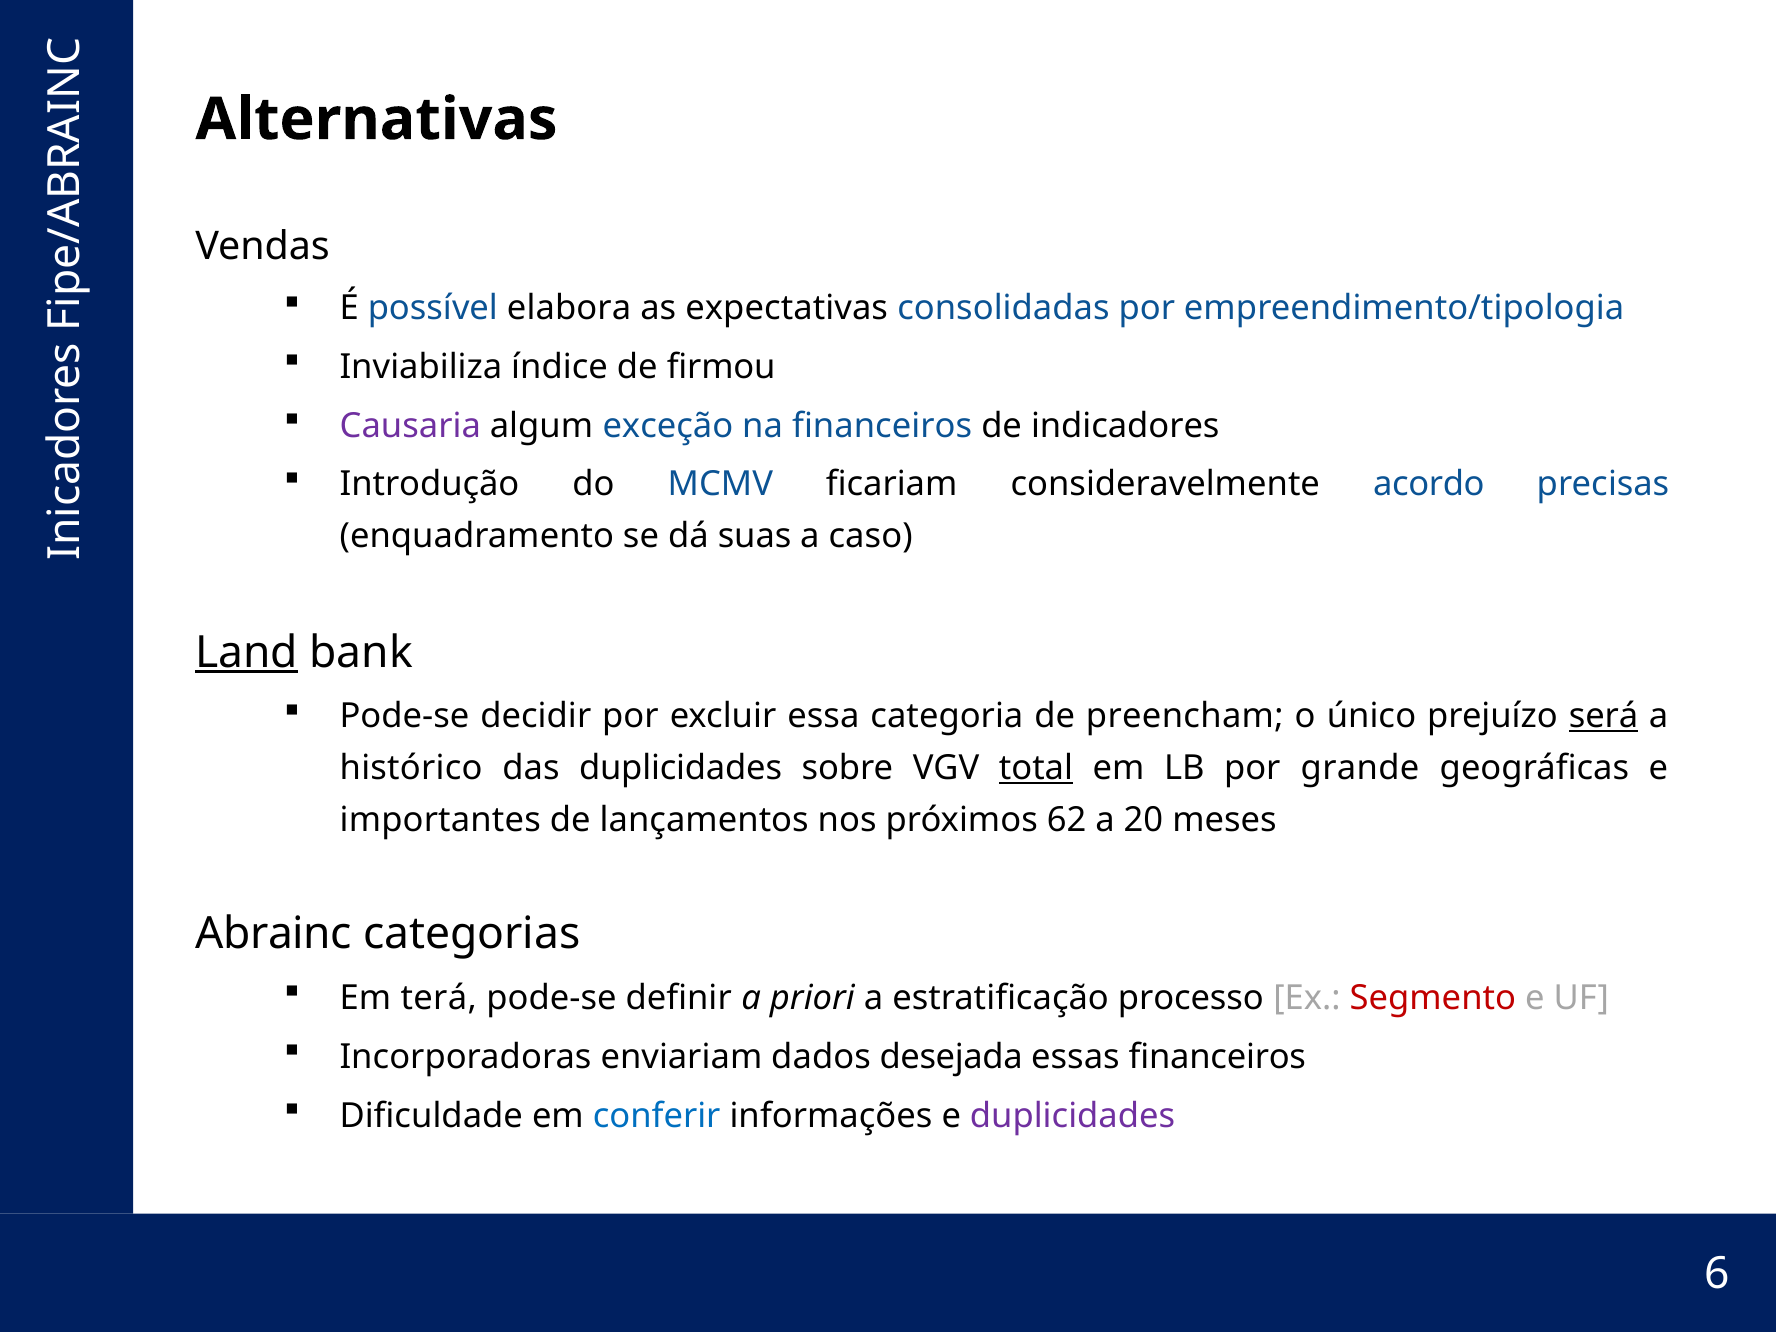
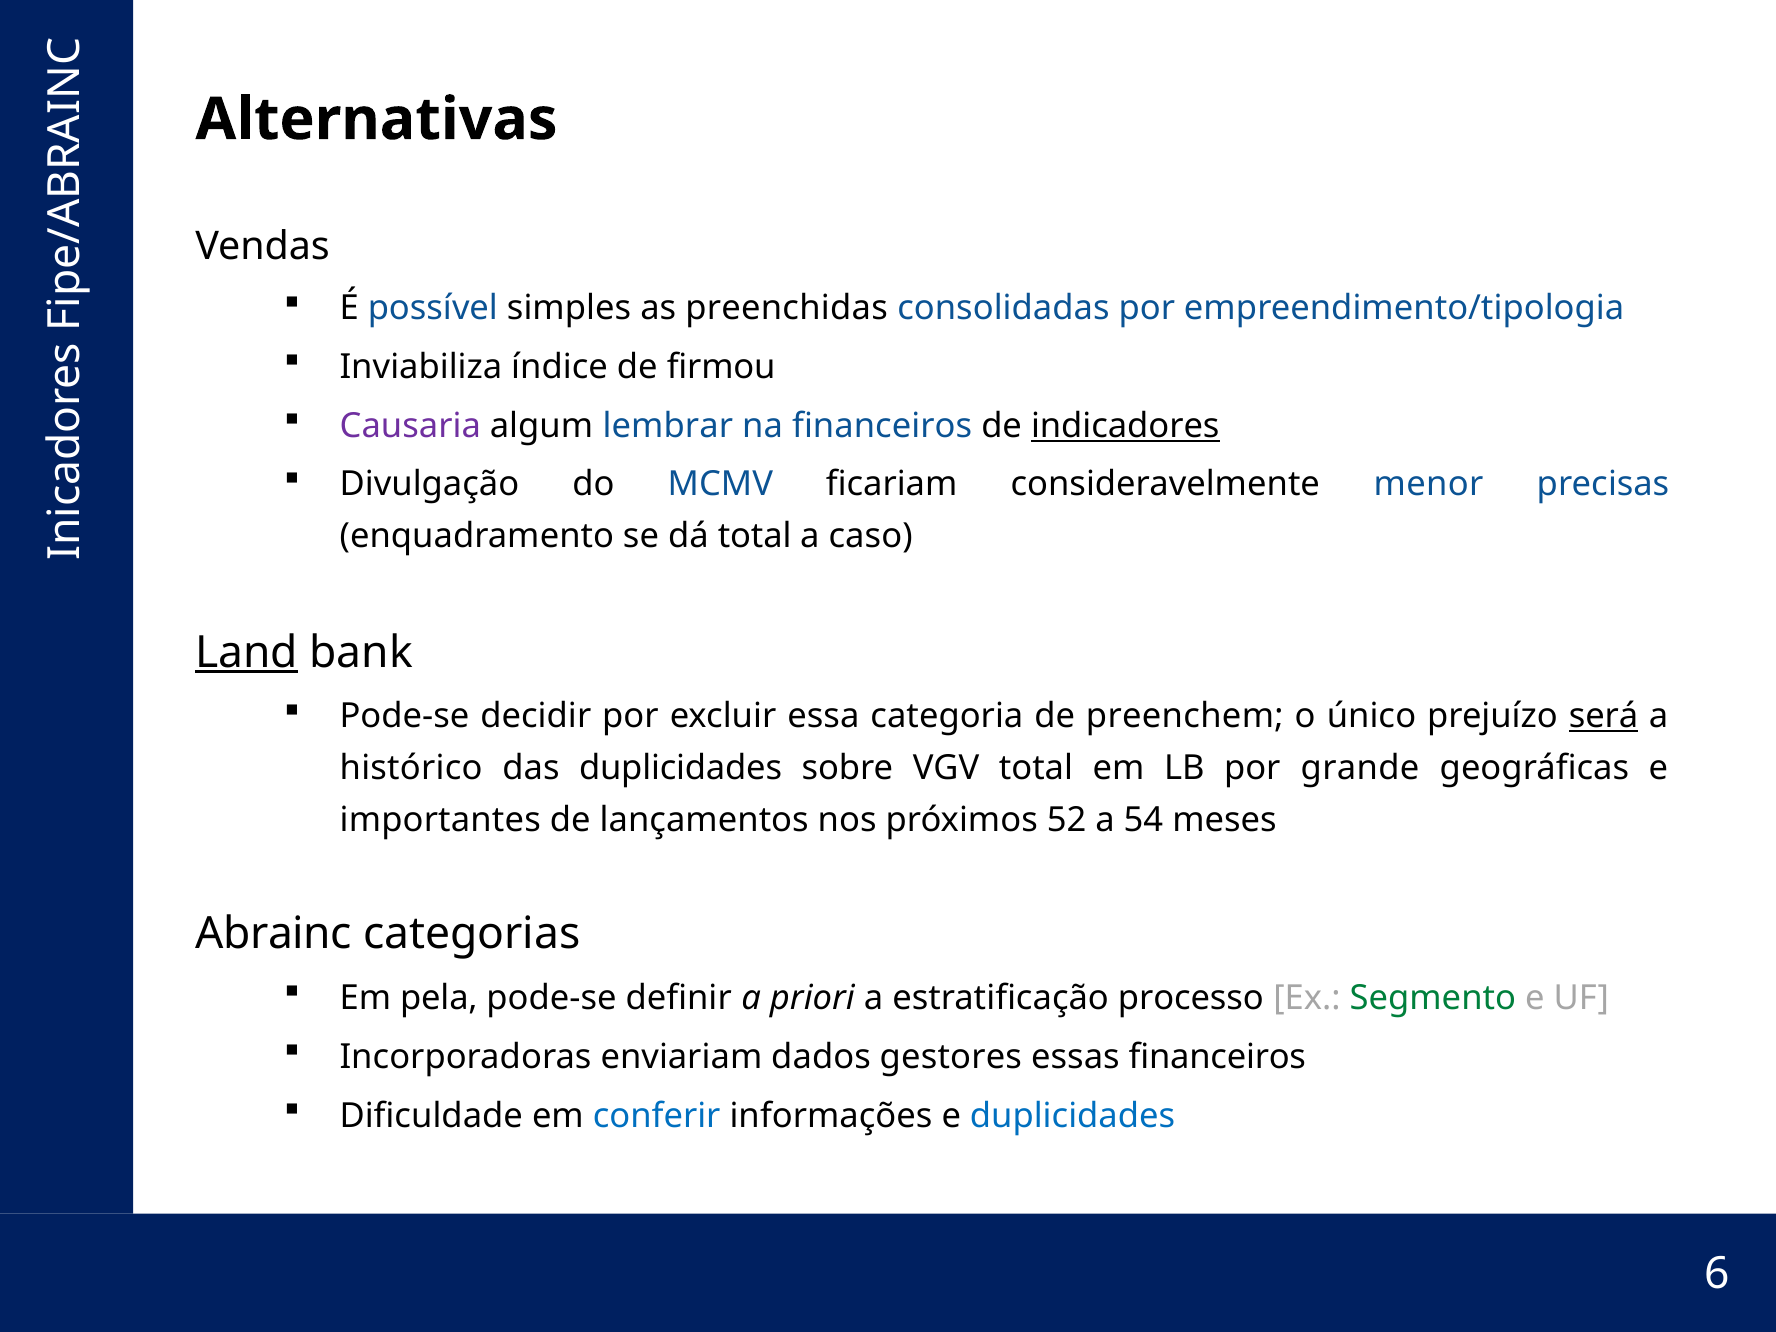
elabora: elabora -> simples (569, 308)
expectativas: expectativas -> preenchidas (787, 308)
exceção: exceção -> lembrar (668, 426)
indicadores underline: none -> present (1125, 426)
Introdução: Introdução -> Divulgação (429, 484)
acordo: acordo -> menor (1428, 484)
dá suas: suas -> total (755, 536)
preencham: preencham -> preenchem (1185, 716)
total underline: present -> none (1036, 768)
62: 62 -> 52 (1067, 820)
20: 20 -> 54 (1143, 820)
terá: terá -> pela (439, 998)
Segmento colour: red -> green (1433, 998)
desejada: desejada -> gestores (951, 1057)
duplicidades colour: purple -> blue (1073, 1116)
